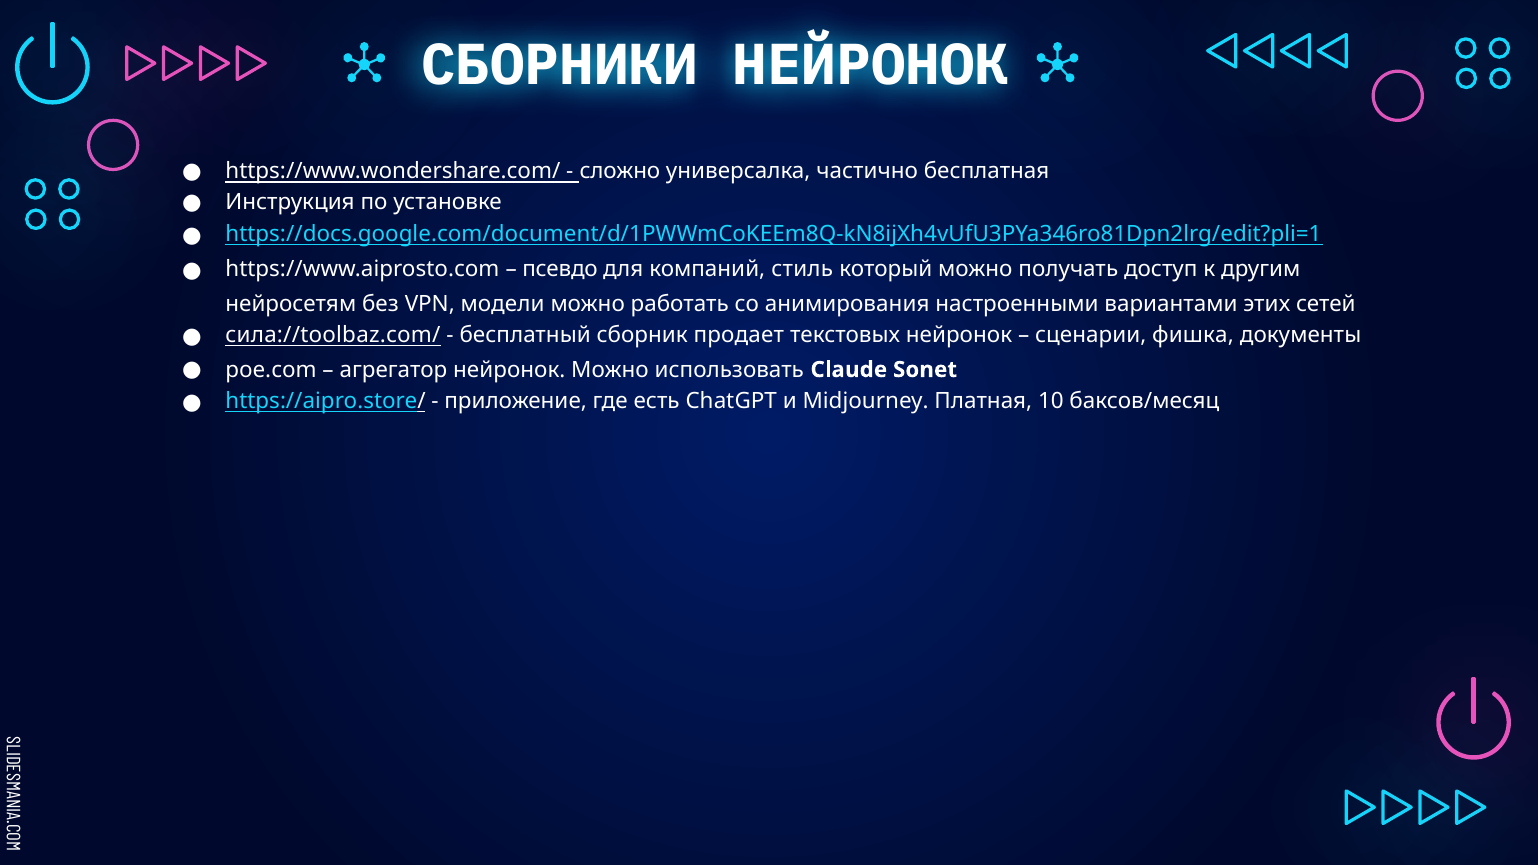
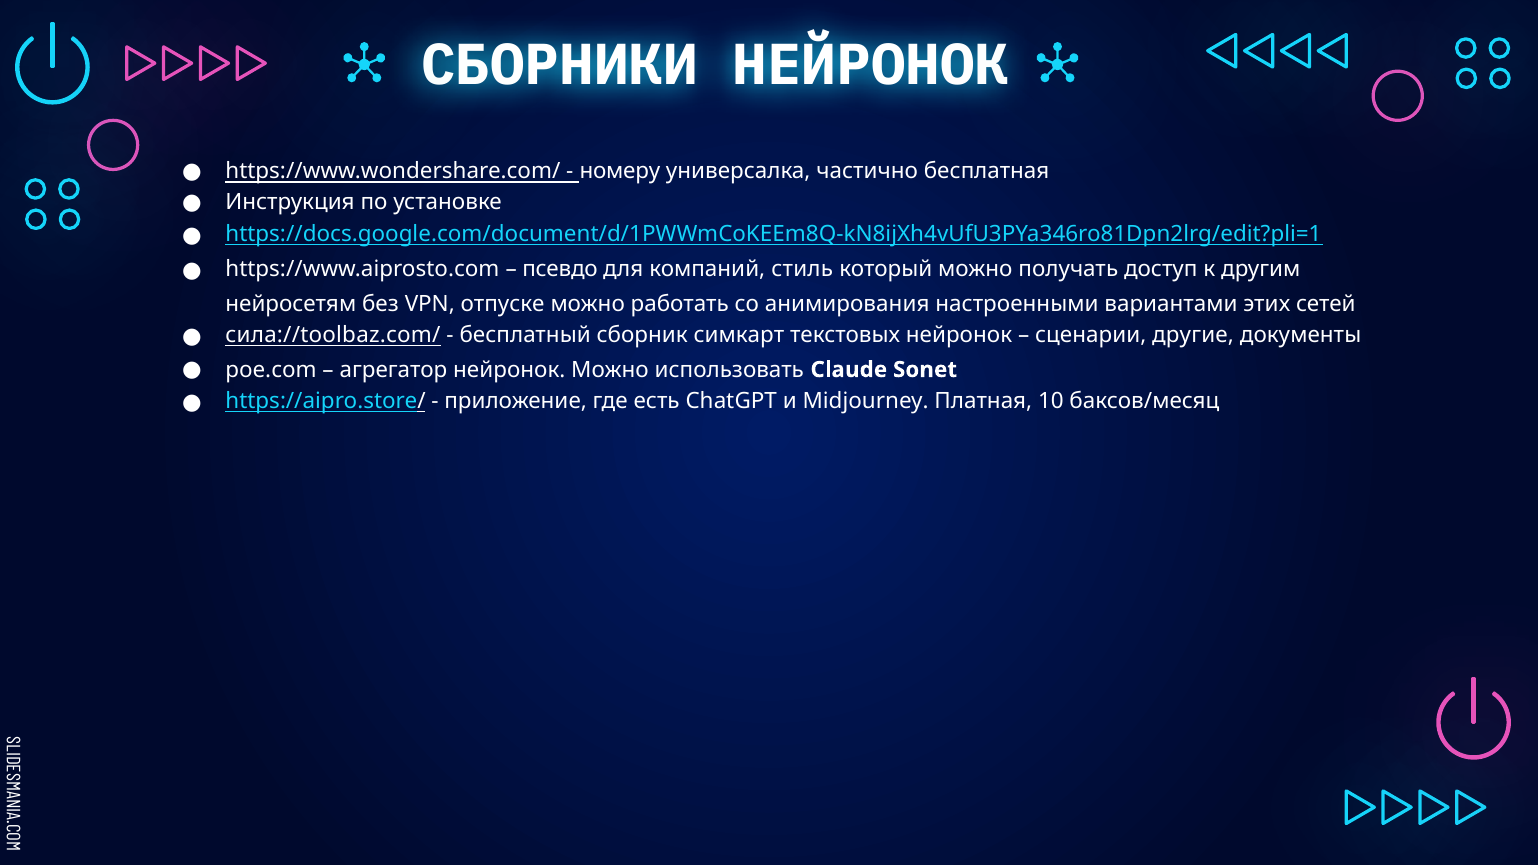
сложно: сложно -> номеру (620, 172)
модели: модели -> отпуске (503, 304)
продает: продает -> симкарт (739, 335)
фишка: фишка -> другие (1193, 335)
